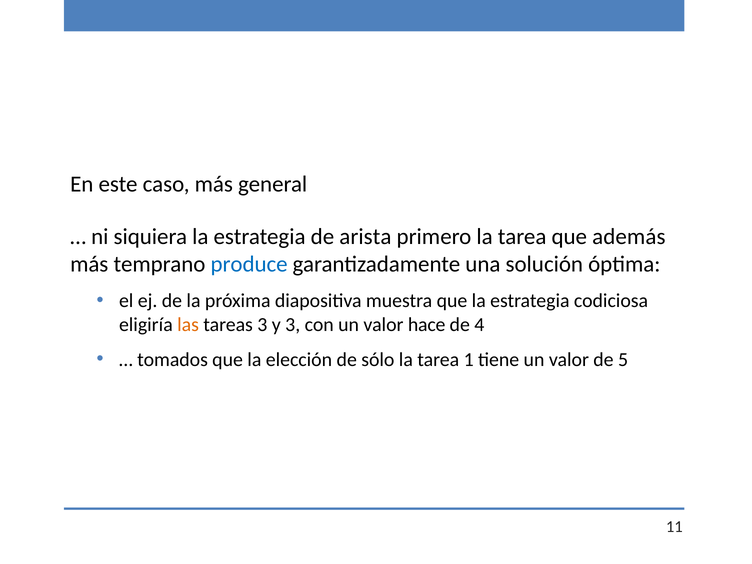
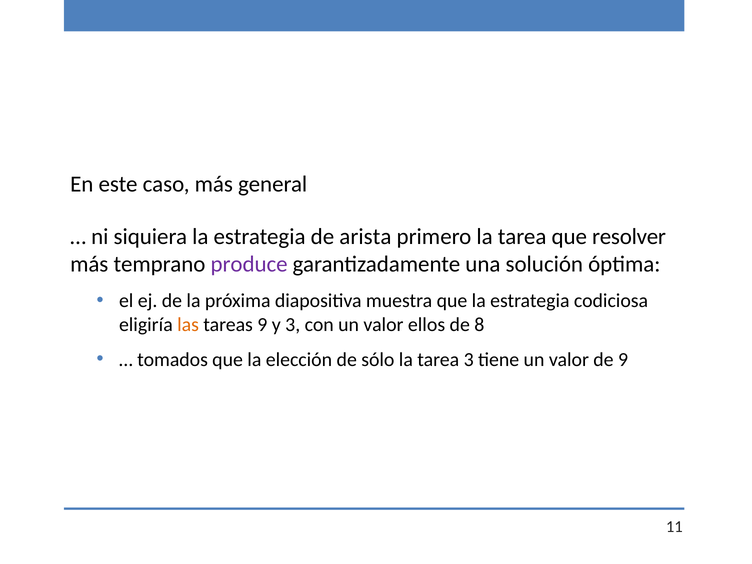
además: además -> resolver (629, 237)
produce colour: blue -> purple (249, 264)
tareas 3: 3 -> 9 (262, 325)
hace: hace -> ellos (427, 325)
4: 4 -> 8 (479, 325)
tarea 1: 1 -> 3 (469, 360)
de 5: 5 -> 9 (623, 360)
